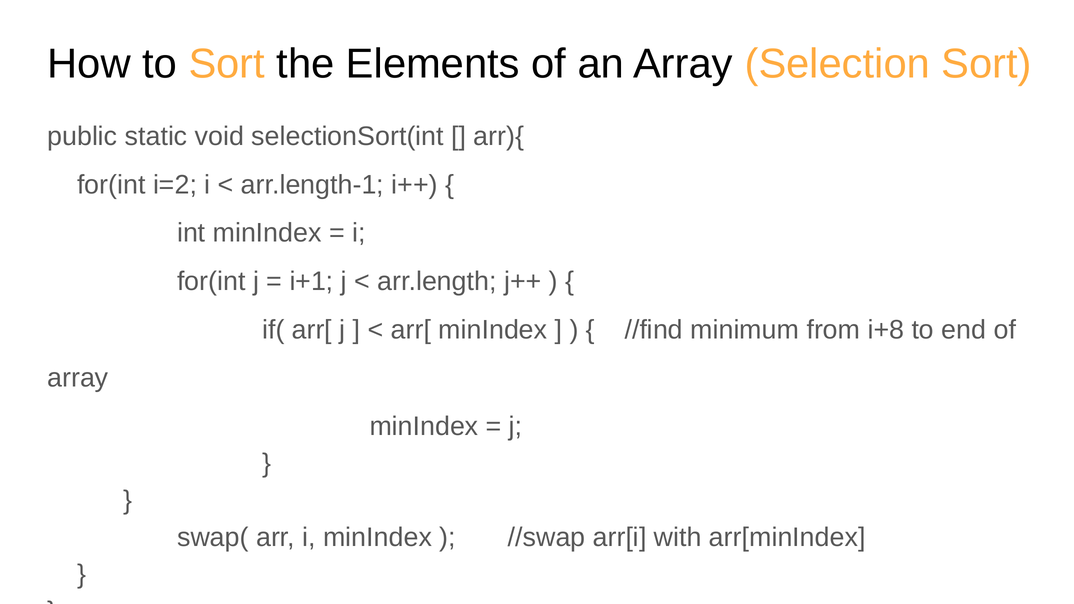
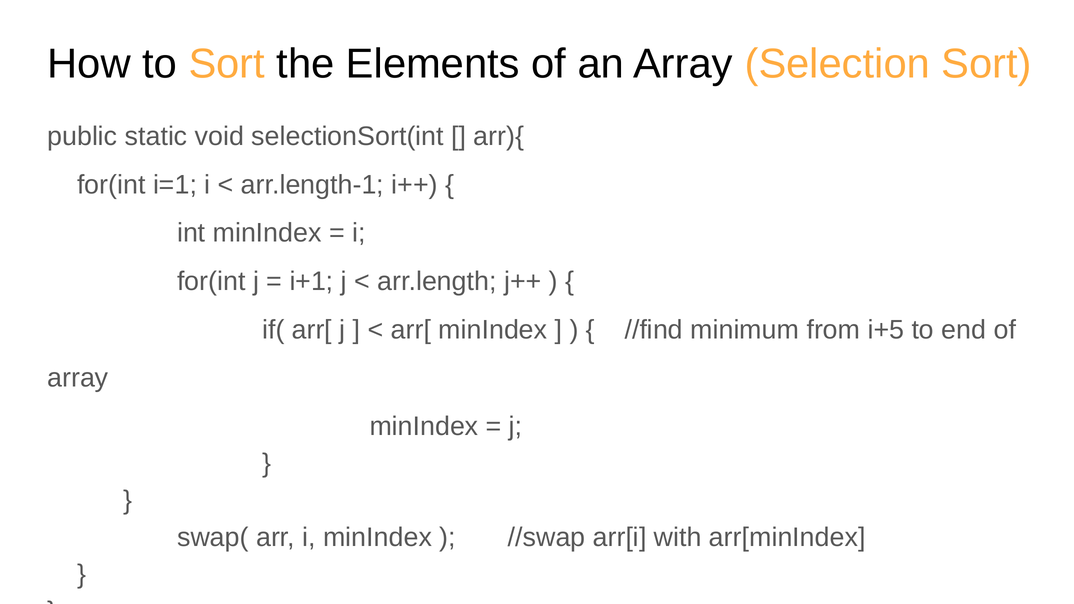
i=2: i=2 -> i=1 (175, 185)
i+8: i+8 -> i+5 (886, 330)
